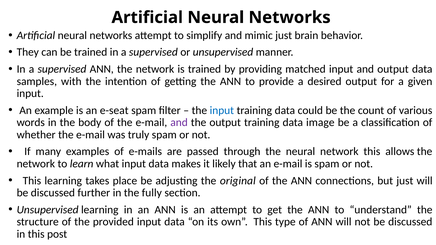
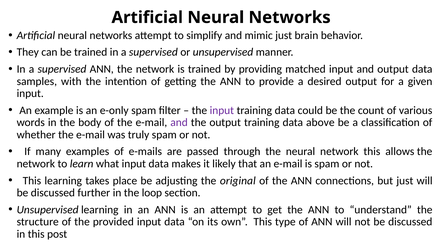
e-seat: e-seat -> e-only (114, 110)
input colour: blue -> purple (222, 110)
image: image -> above (320, 123)
fully: fully -> loop (152, 193)
